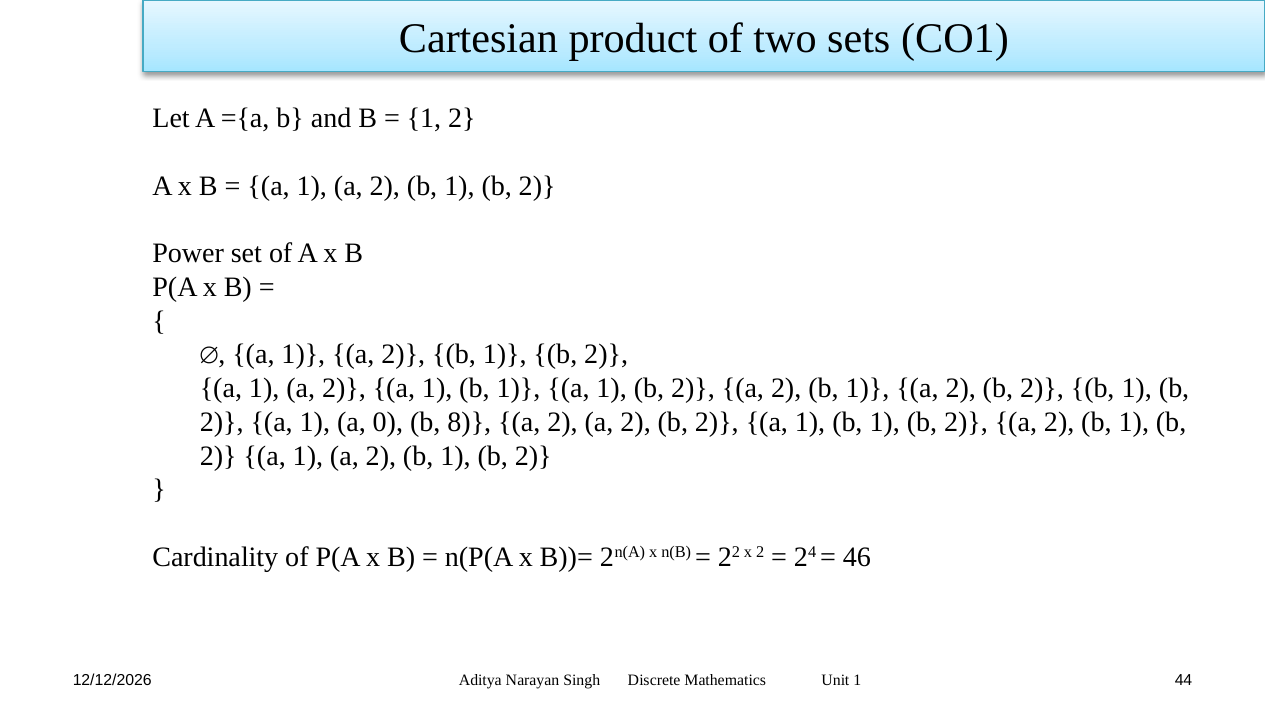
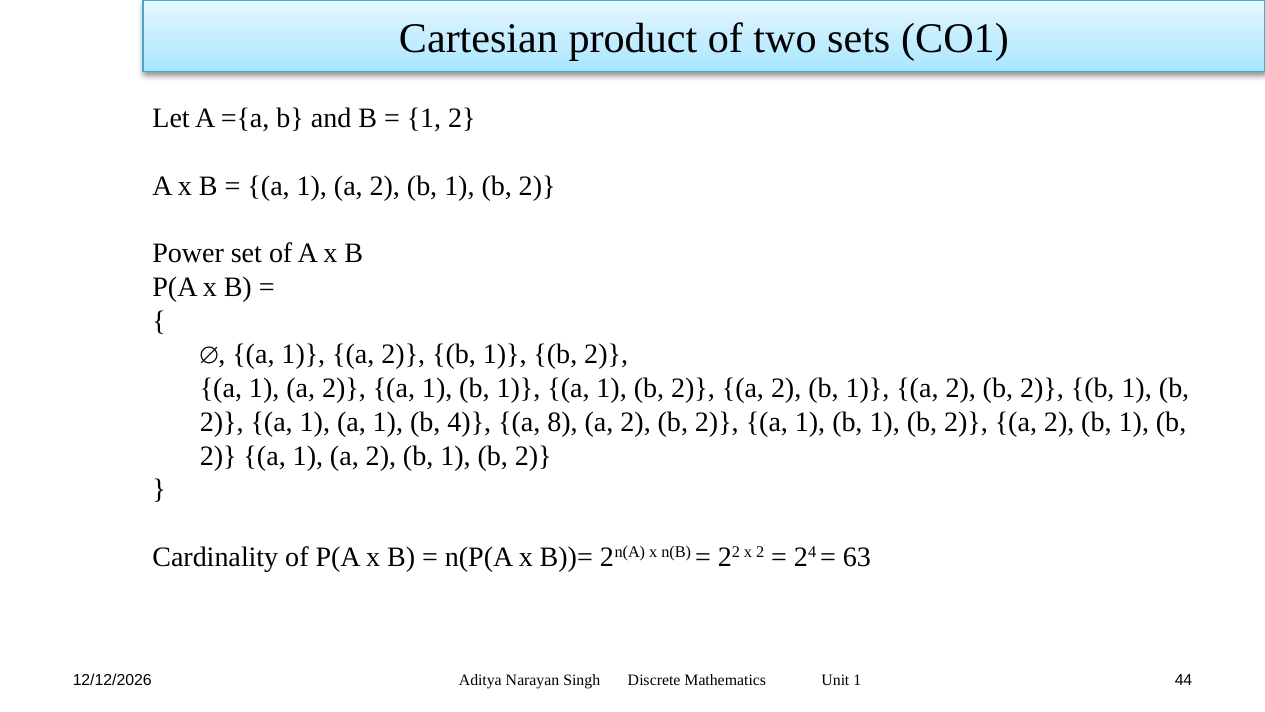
a 1 a 0: 0 -> 1 (388, 422)
8: 8 -> 4 (469, 422)
2: 2 -> 8 (563, 422)
46: 46 -> 63 (857, 557)
